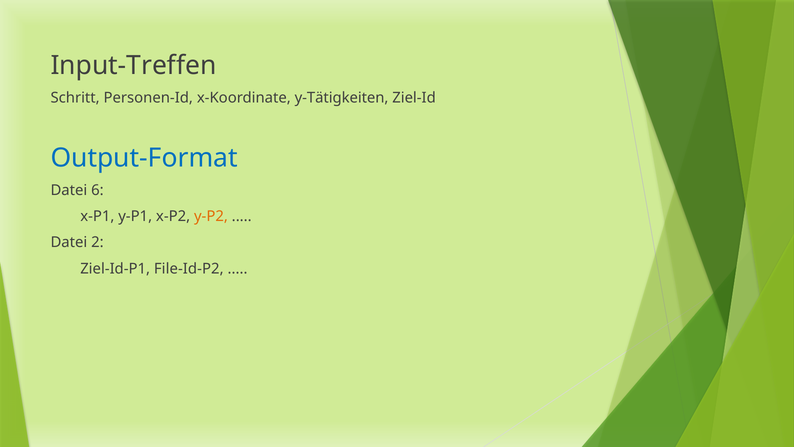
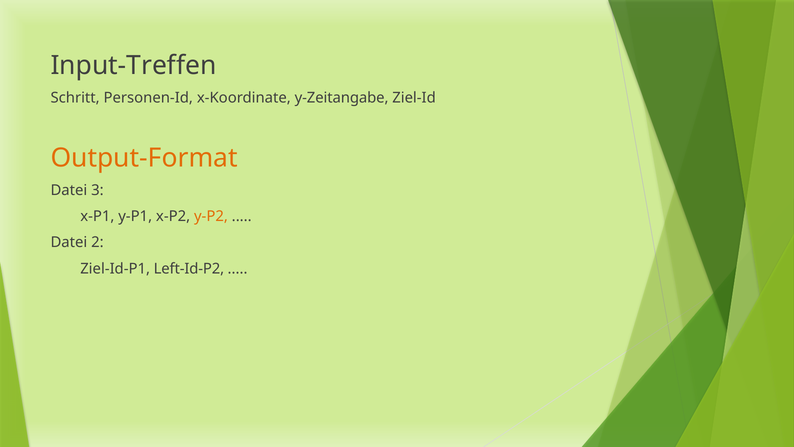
y-Tätigkeiten: y-Tätigkeiten -> y-Zeitangabe (342, 98)
Output-Format colour: blue -> orange (144, 158)
6: 6 -> 3 (97, 190)
File-Id-P2: File-Id-P2 -> Left-Id-P2 (189, 268)
